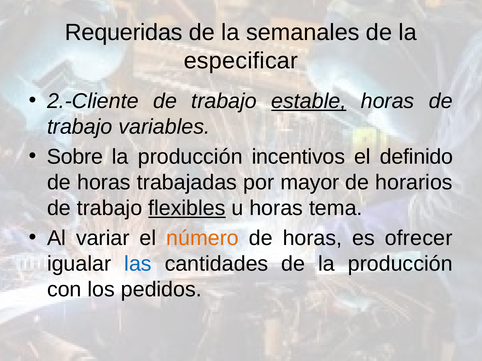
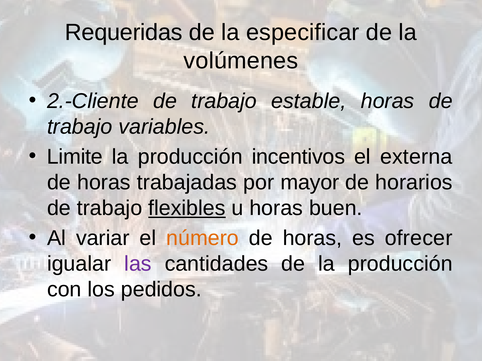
semanales: semanales -> especificar (303, 33)
especificar: especificar -> volúmenes (241, 61)
estable underline: present -> none (309, 101)
Sobre: Sobre -> Limite (75, 157)
definido: definido -> externa (416, 157)
tema: tema -> buen (336, 208)
las colour: blue -> purple (138, 264)
